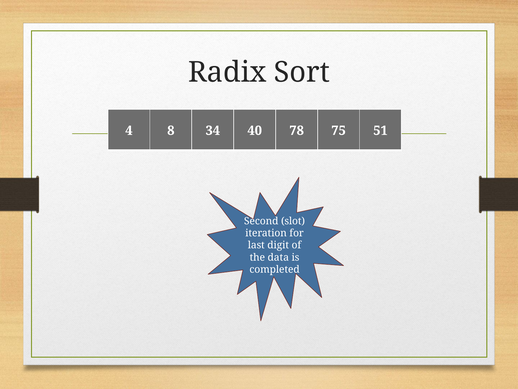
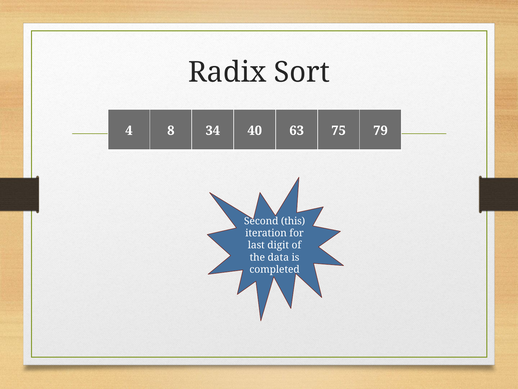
78: 78 -> 63 (297, 130)
51: 51 -> 79 (380, 130)
slot: slot -> this (293, 221)
